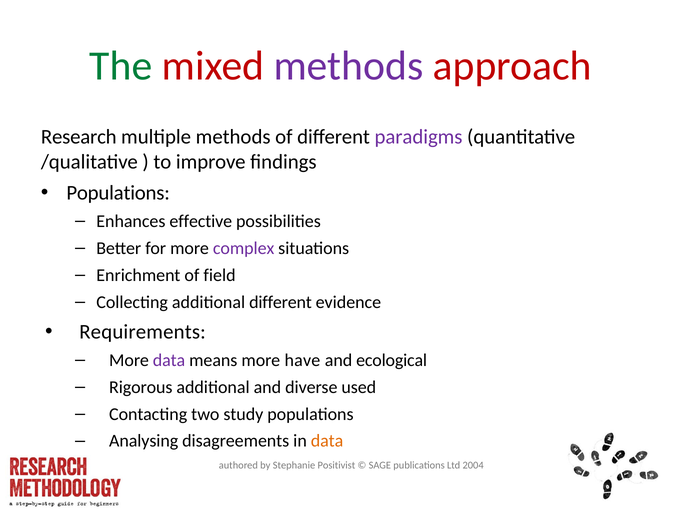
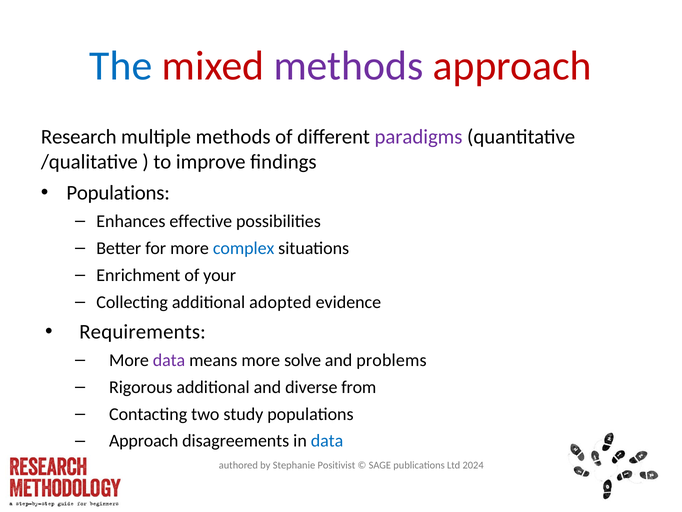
The colour: green -> blue (121, 66)
complex colour: purple -> blue (244, 248)
field: field -> your (220, 275)
additional different: different -> adopted (280, 302)
have: have -> solve (303, 360)
ecological: ecological -> problems (391, 360)
used: used -> from (359, 387)
Analysing: Analysing -> Approach (144, 441)
data colour: orange -> blue (327, 441)
2004: 2004 -> 2024 (473, 465)
